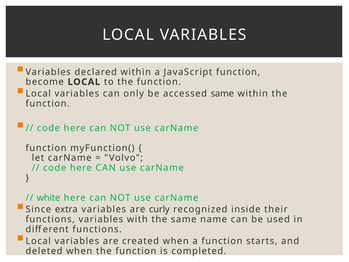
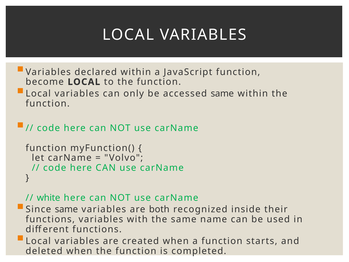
Since extra: extra -> same (66, 209)
curly: curly -> both (159, 209)
